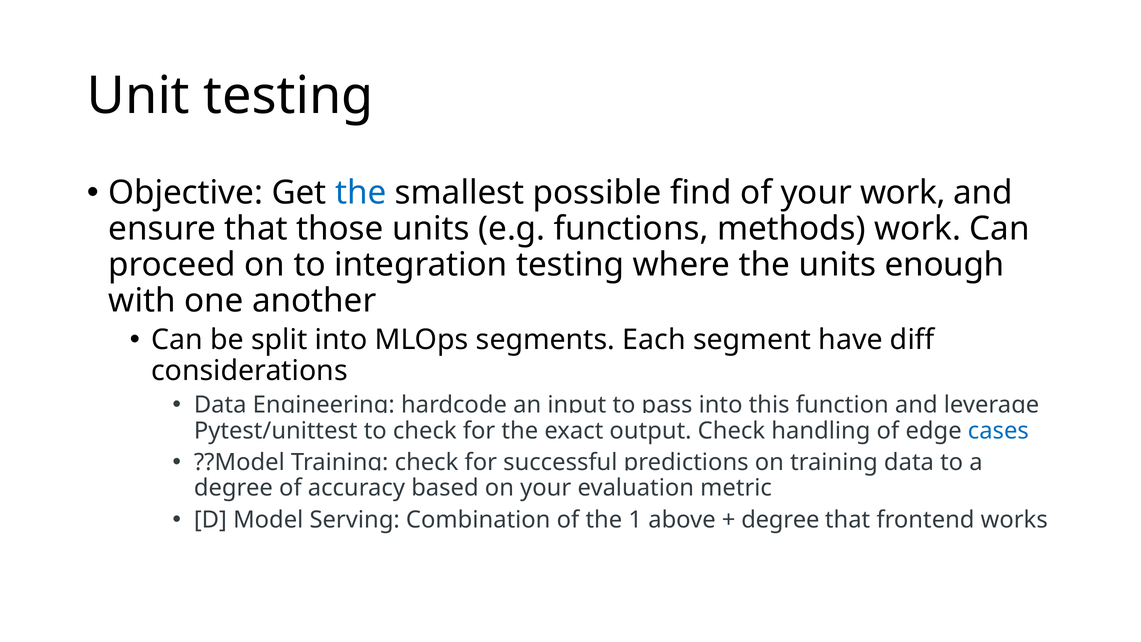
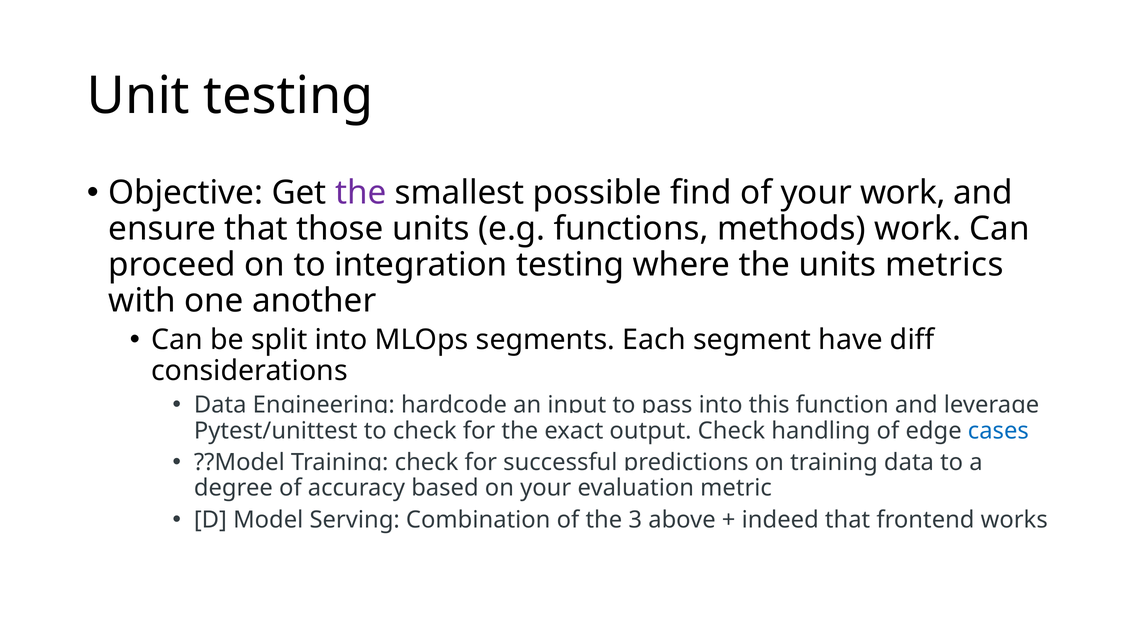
the colour: blue -> purple (361, 193)
enough: enough -> metrics (944, 265)
1: 1 -> 3 (635, 520)
degree: degree -> indeed (780, 520)
